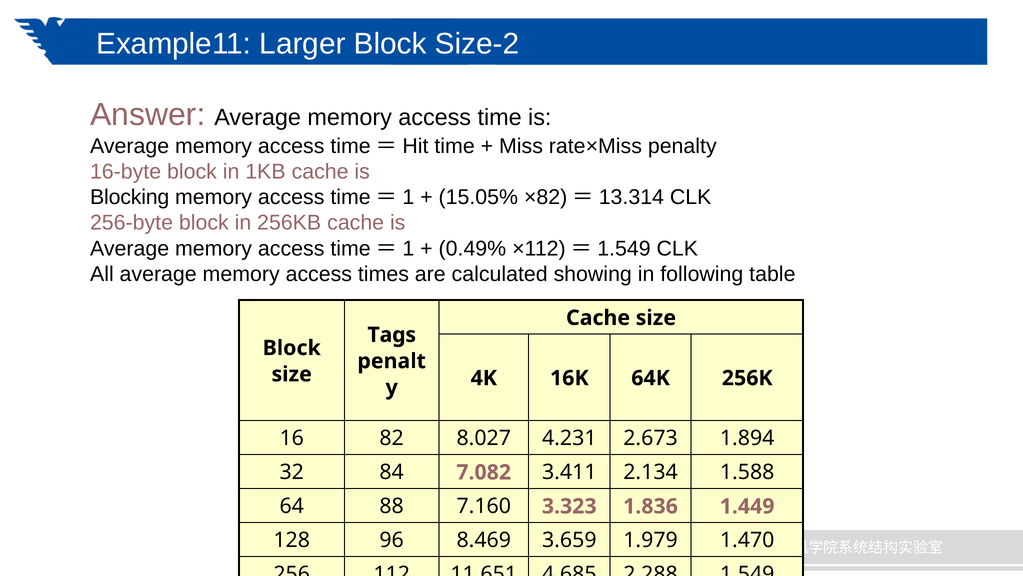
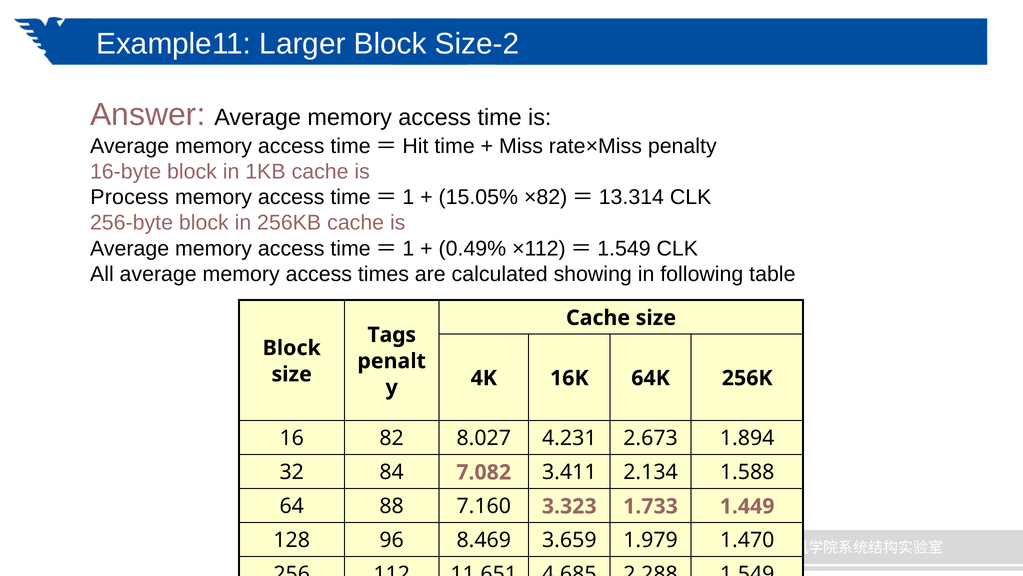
Blocking: Blocking -> Process (130, 197)
1.836: 1.836 -> 1.733 (651, 506)
